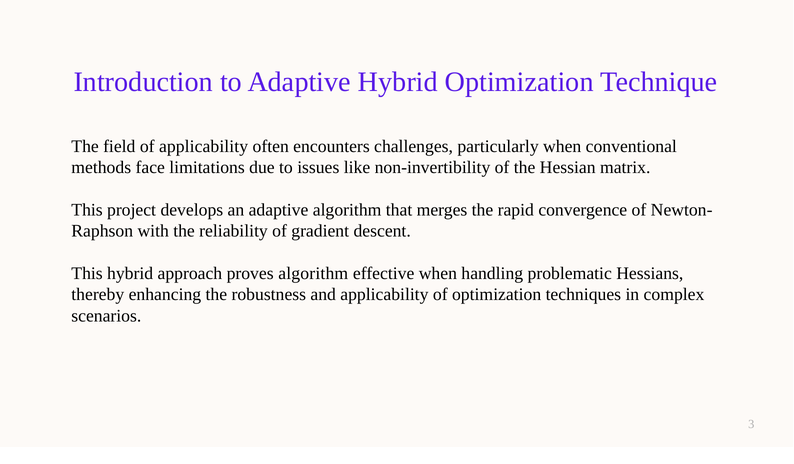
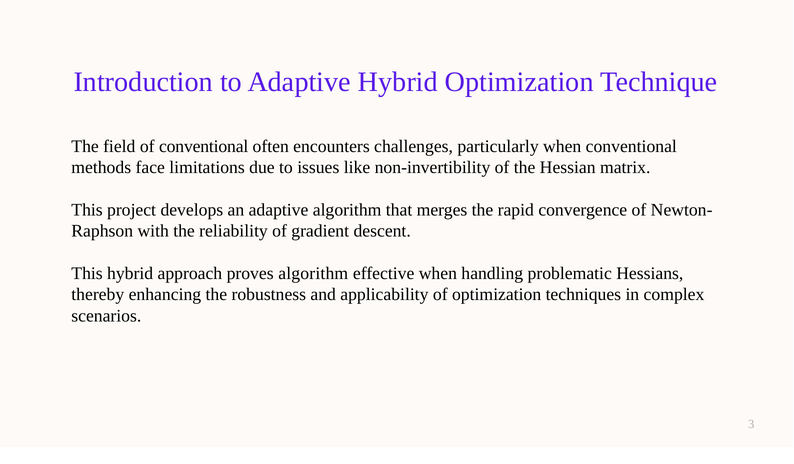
of applicability: applicability -> conventional (204, 146)
